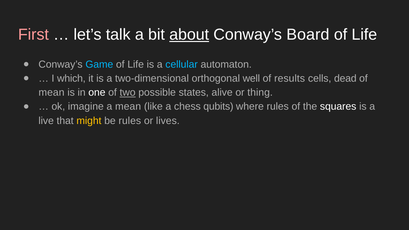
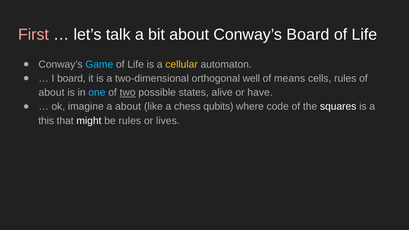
about underline: present -> none (189, 35)
cellular colour: light blue -> yellow (182, 64)
I which: which -> board (71, 78)
results: results -> means (290, 78)
cells dead: dead -> rules (345, 78)
mean: mean -> about (51, 93)
one colour: white -> light blue (97, 93)
thing: thing -> have (260, 93)
a mean: mean -> about (128, 107)
where rules: rules -> code (278, 107)
live: live -> this (46, 121)
might colour: yellow -> white (89, 121)
